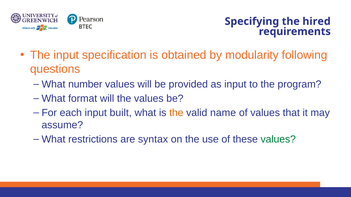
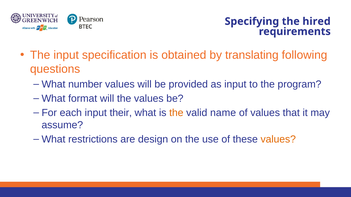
modularity: modularity -> translating (252, 55)
built: built -> their (121, 113)
syntax: syntax -> design (153, 140)
values colour: green -> orange (278, 140)
